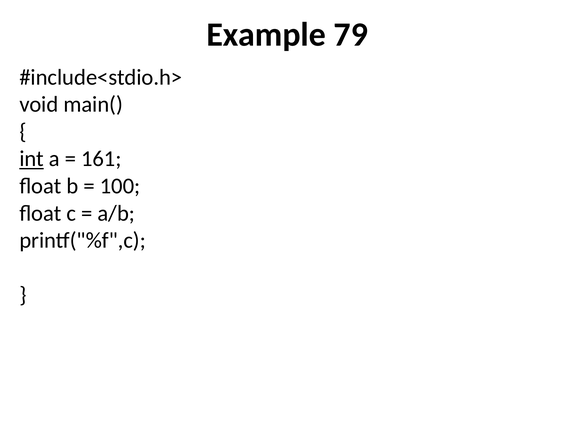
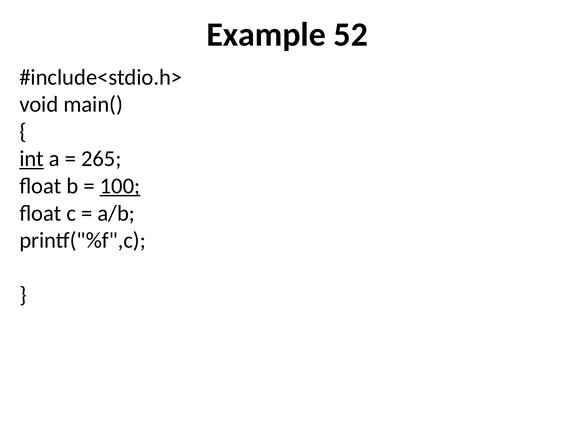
79: 79 -> 52 (351, 35)
161: 161 -> 265 (101, 159)
100 underline: none -> present (120, 186)
